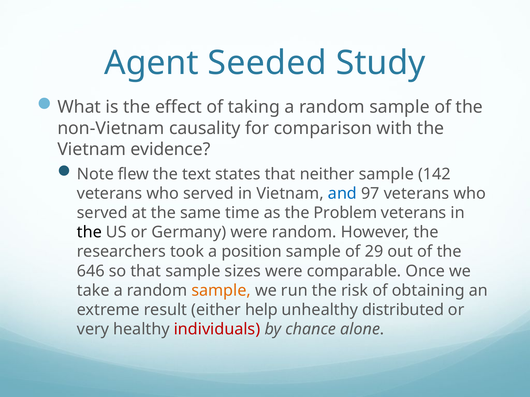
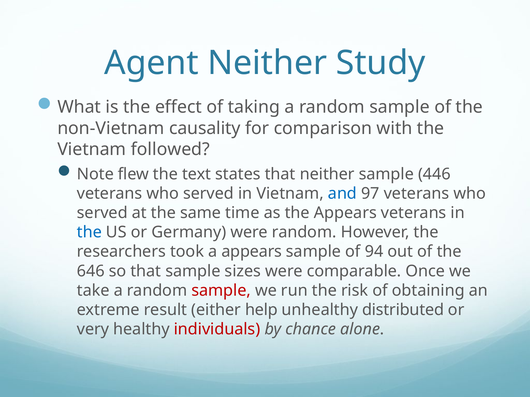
Agent Seeded: Seeded -> Neither (267, 63)
evidence: evidence -> followed (170, 150)
142: 142 -> 446 (434, 174)
the Problem: Problem -> Appears (345, 213)
the colour: black -> blue (89, 233)
a position: position -> appears (252, 252)
29: 29 -> 94 (374, 252)
sample colour: orange -> red (221, 291)
